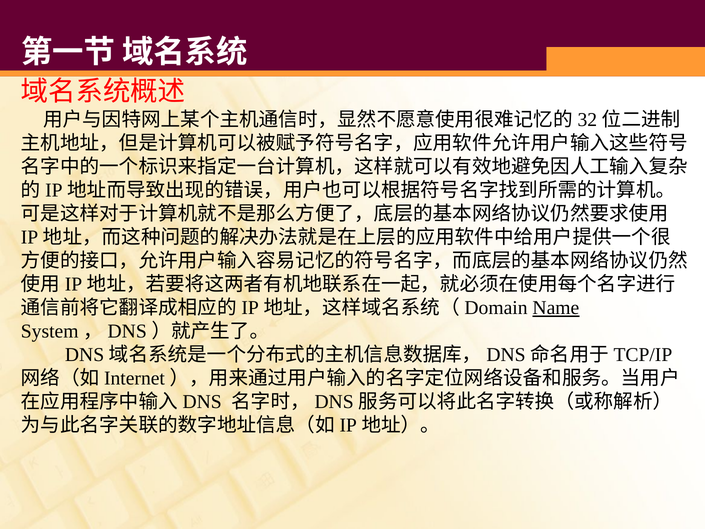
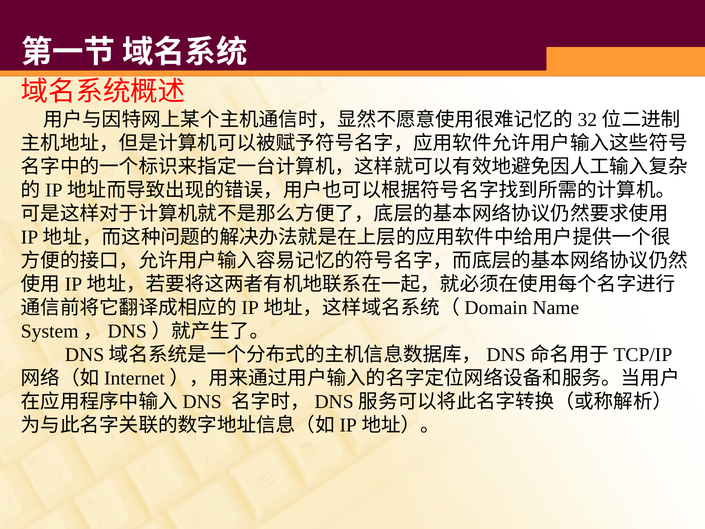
Name underline: present -> none (556, 308)
